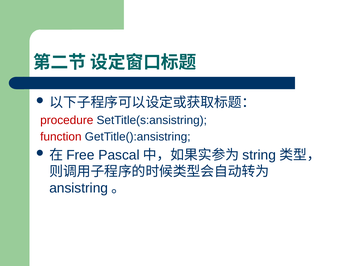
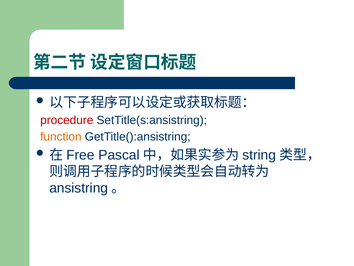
function colour: red -> orange (61, 137)
